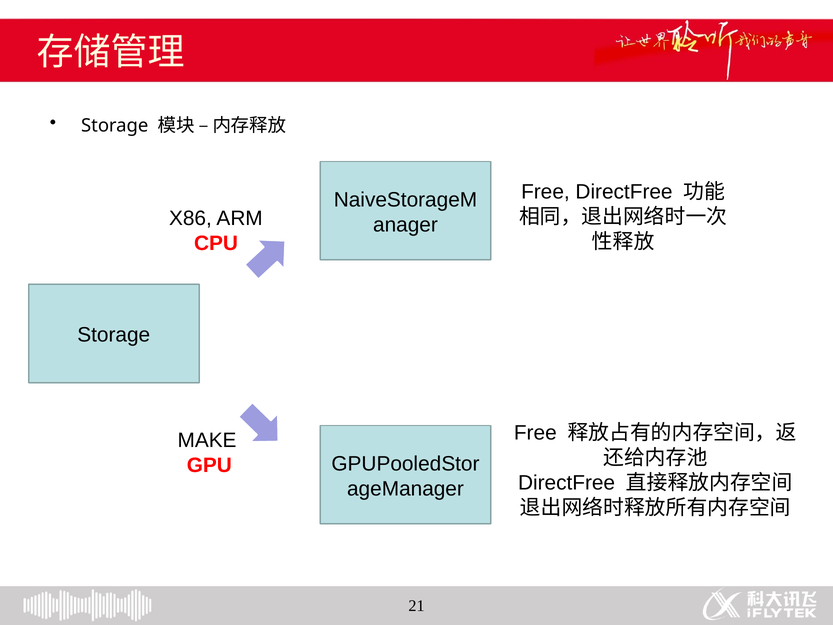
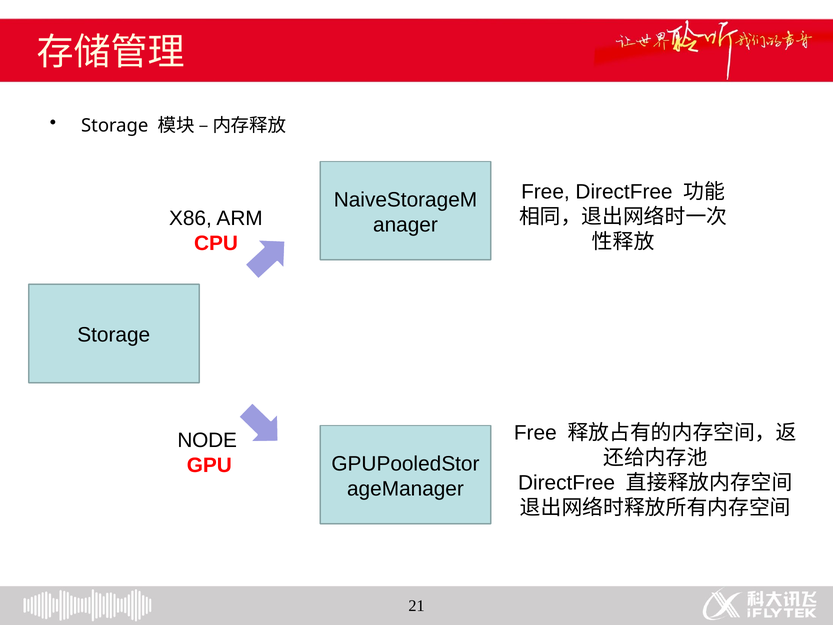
MAKE: MAKE -> NODE (207, 440)
